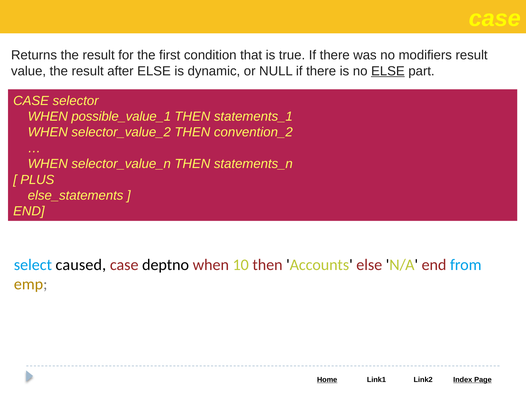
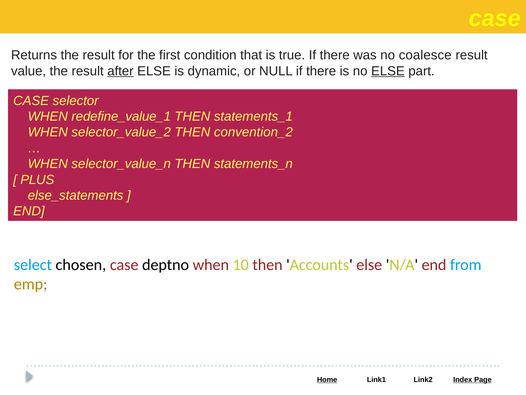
modifiers: modifiers -> coalesce (425, 55)
after underline: none -> present (120, 71)
possible_value_1: possible_value_1 -> redefine_value_1 (121, 116)
caused: caused -> chosen (81, 265)
